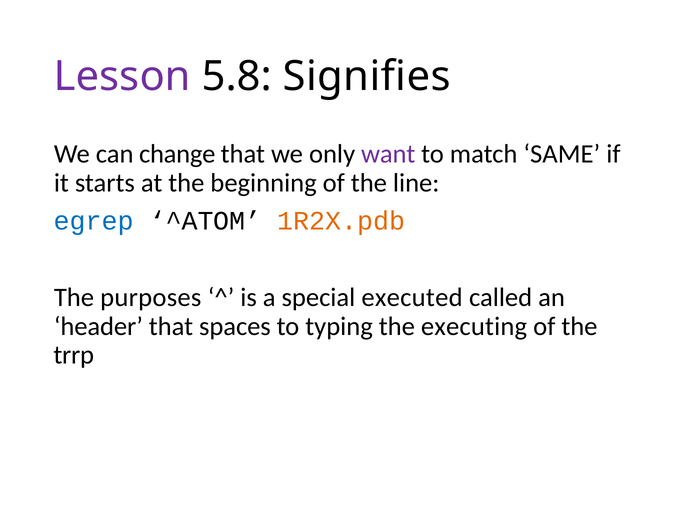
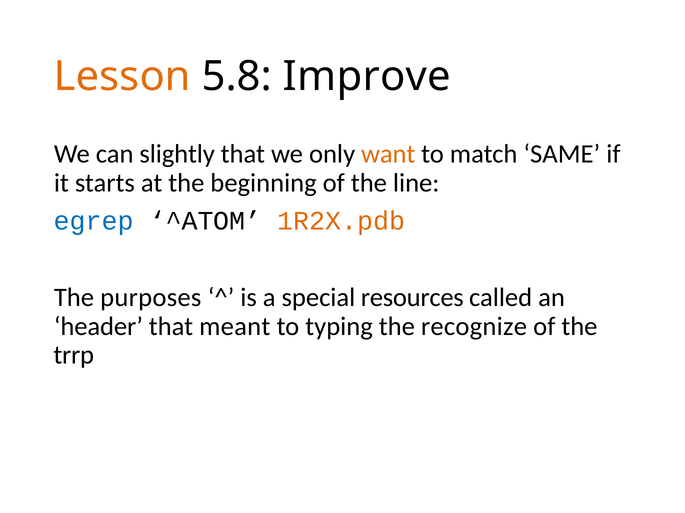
Lesson colour: purple -> orange (122, 77)
Signifies: Signifies -> Improve (367, 77)
change: change -> slightly (177, 154)
want colour: purple -> orange (388, 154)
executed: executed -> resources (412, 298)
spaces: spaces -> meant (235, 327)
executing: executing -> recognize (474, 327)
